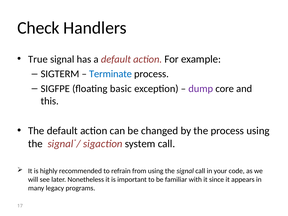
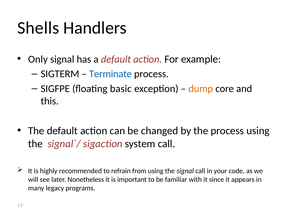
Check: Check -> Shells (38, 28)
True: True -> Only (38, 59)
dump colour: purple -> orange (201, 89)
